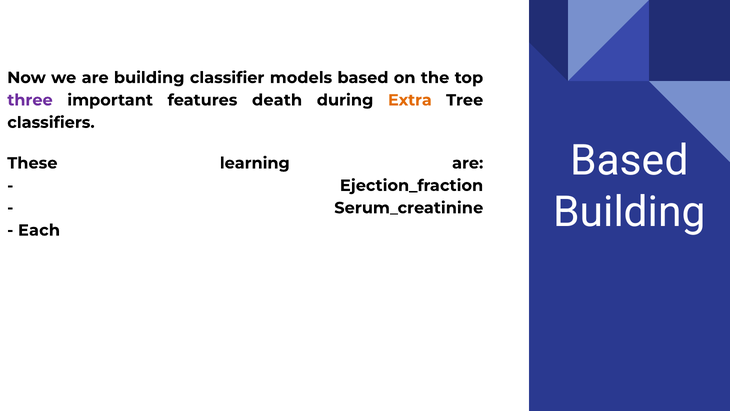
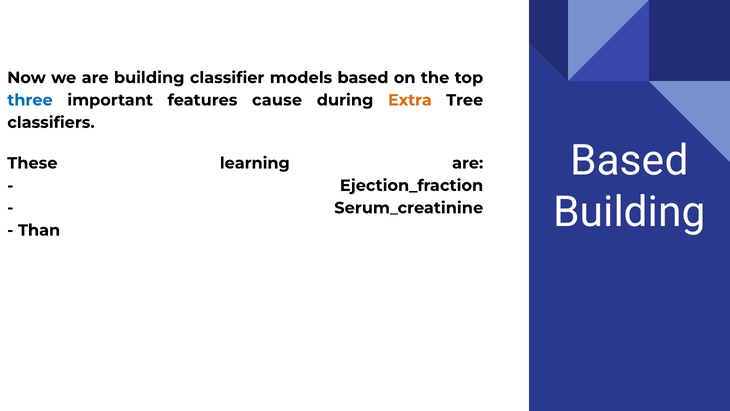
three colour: purple -> blue (30, 100)
death: death -> cause (277, 100)
Each: Each -> Than (39, 230)
